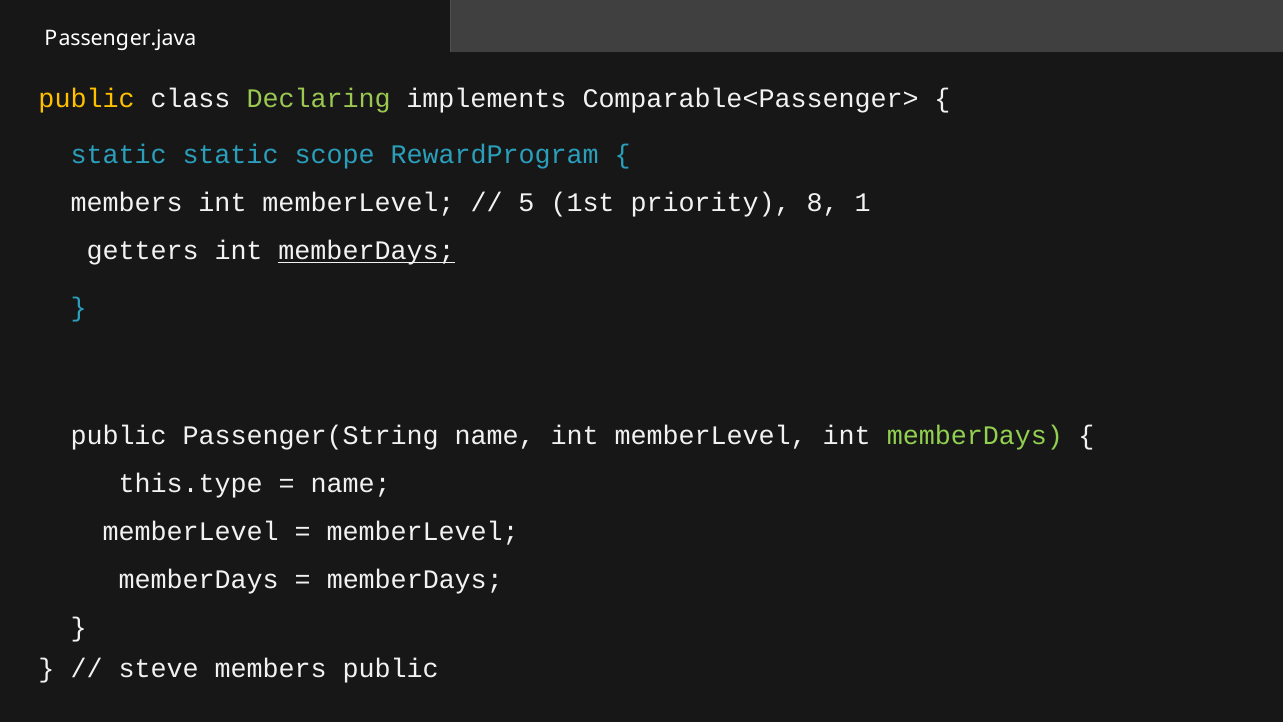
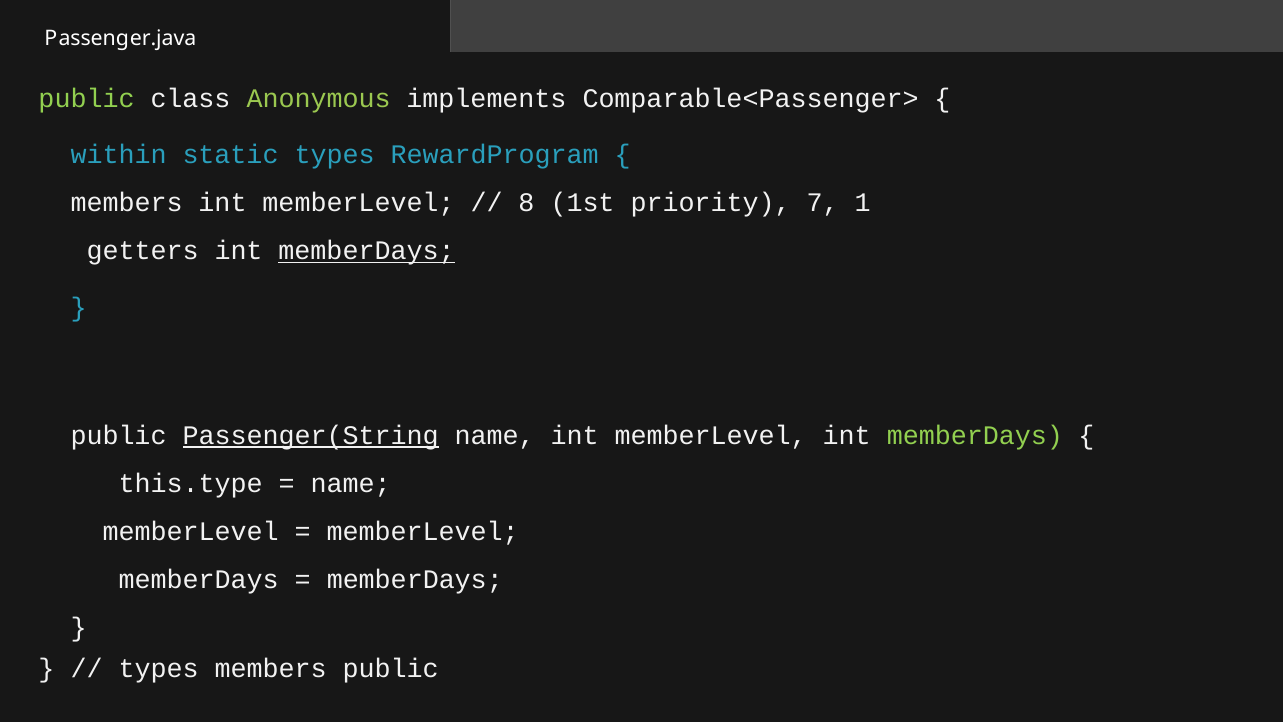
public colour: yellow -> light green (87, 99)
Declaring: Declaring -> Anonymous (319, 99)
static: static -> within (119, 155)
static scope: scope -> types (335, 155)
5: 5 -> 8 (526, 203)
8: 8 -> 7 (823, 203)
Passenger(String underline: none -> present (311, 435)
steve: steve -> types (159, 668)
